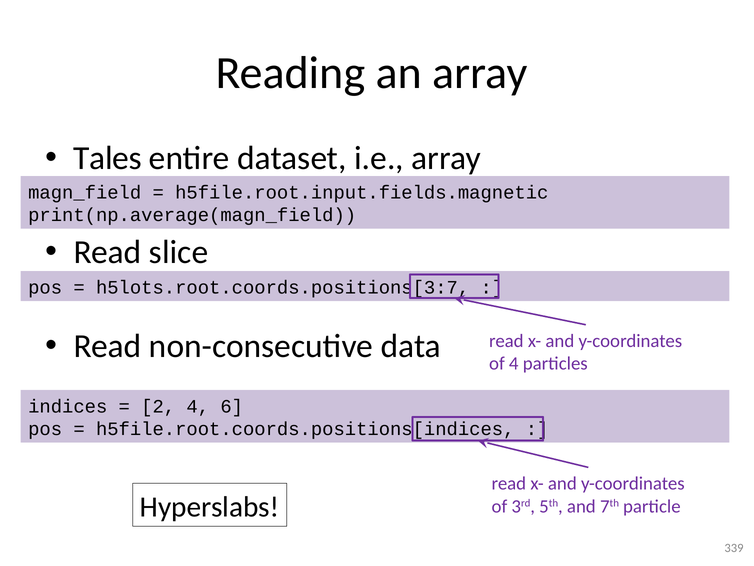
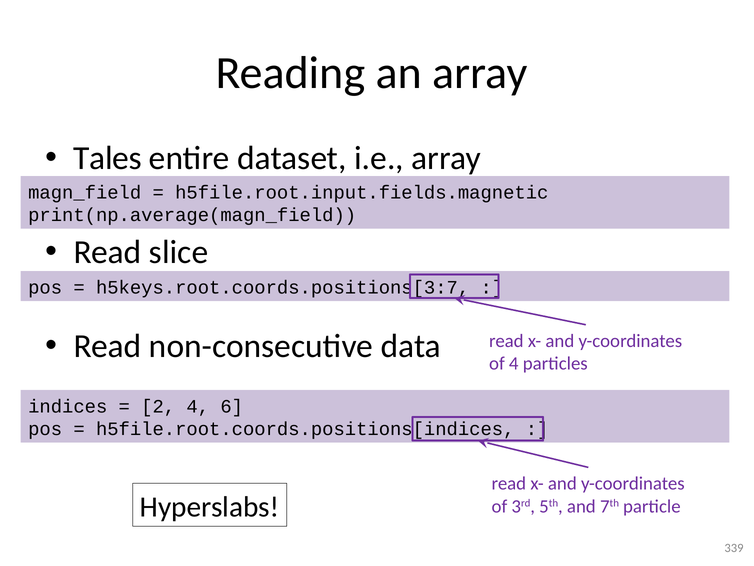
h5lots.root.coords.positions[3:7: h5lots.root.coords.positions[3:7 -> h5keys.root.coords.positions[3:7 (283, 287)
